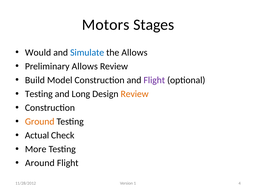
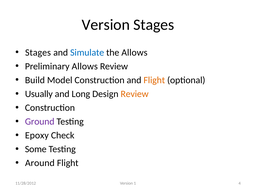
Motors: Motors -> Version (106, 25)
Would: Would -> Stages (38, 53)
Flight colour: purple -> orange (154, 80)
Testing: Testing -> Usually (39, 94)
Ground colour: orange -> purple (40, 122)
Actual: Actual -> Epoxy (37, 135)
More: More -> Some (36, 149)
